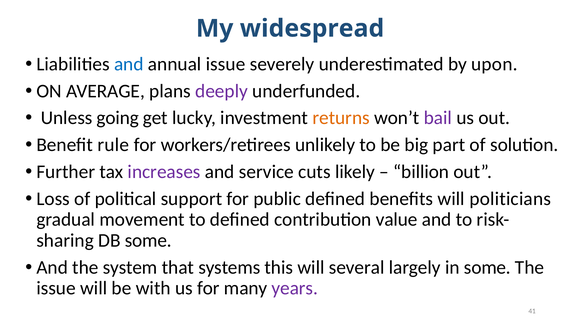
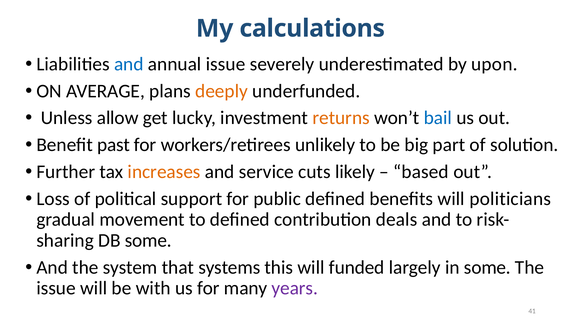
widespread: widespread -> calculations (312, 28)
deeply colour: purple -> orange (222, 91)
going: going -> allow (118, 118)
bail colour: purple -> blue (438, 118)
rule: rule -> past (113, 145)
increases colour: purple -> orange (164, 172)
billion: billion -> based (421, 172)
value: value -> deals (397, 220)
several: several -> funded (357, 268)
